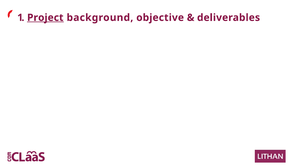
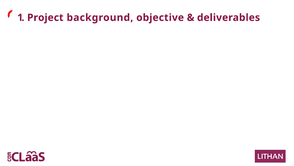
Project underline: present -> none (45, 18)
